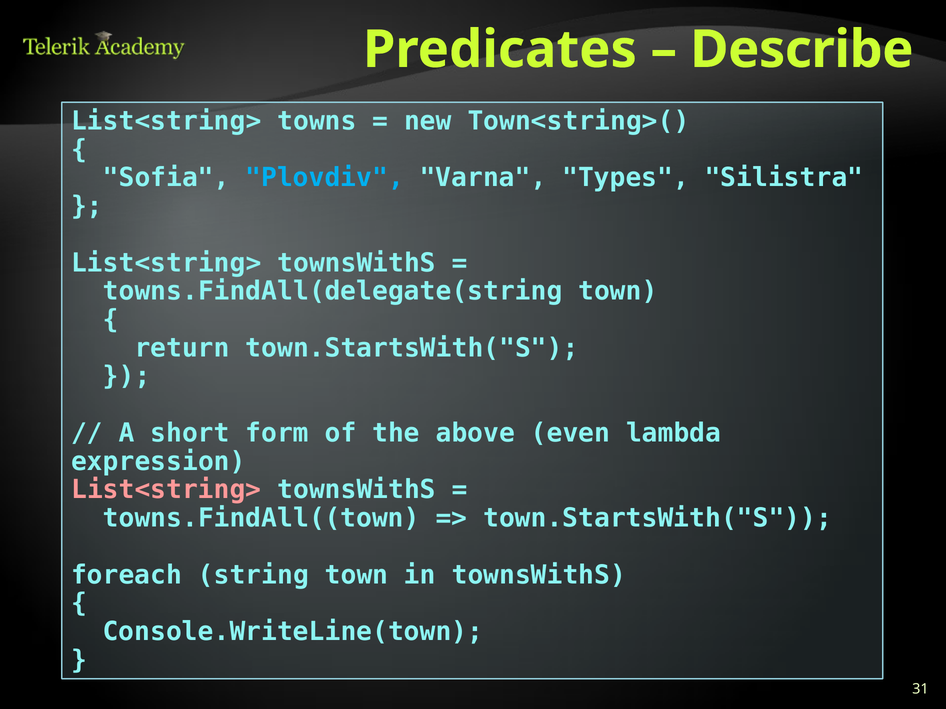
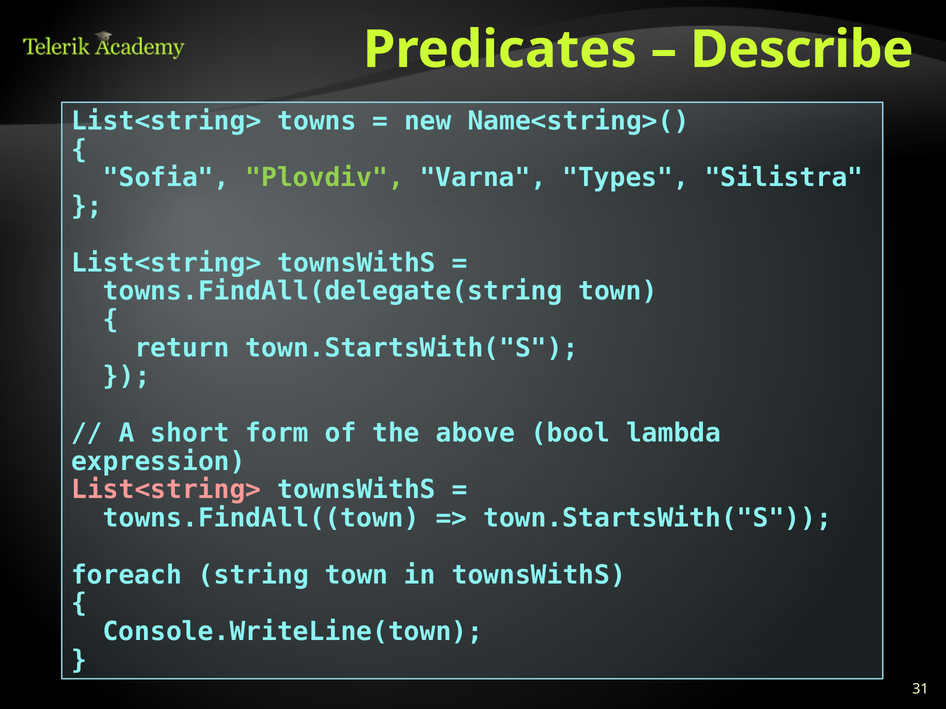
Town<string>(: Town<string>( -> Name<string>( (579, 121)
Plovdiv colour: light blue -> light green (325, 178)
even: even -> bool (571, 433)
